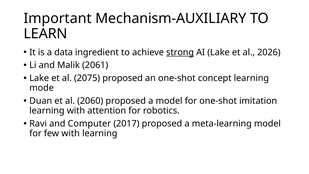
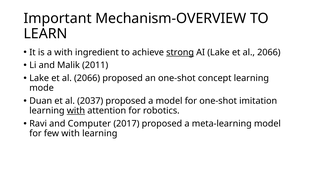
Mechanism-AUXILIARY: Mechanism-AUXILIARY -> Mechanism-OVERVIEW (171, 18)
a data: data -> with (63, 52)
2026: 2026 -> 2066 (269, 52)
2061: 2061 -> 2011 (95, 65)
2075: 2075 -> 2066 (87, 78)
2060: 2060 -> 2037 (90, 101)
with underline: none -> present (76, 111)
